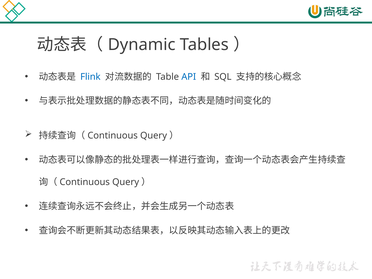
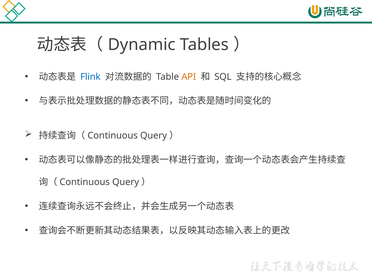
API colour: blue -> orange (189, 77)
